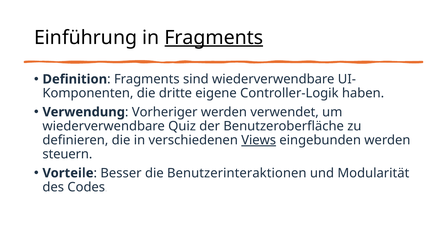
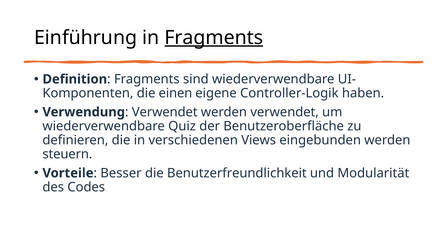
dritte: dritte -> einen (175, 93)
Vorheriger: Vorheriger -> Verwendet (165, 112)
Views underline: present -> none (259, 140)
Benutzerinteraktionen: Benutzerinteraktionen -> Benutzerfreundlichkeit (237, 173)
